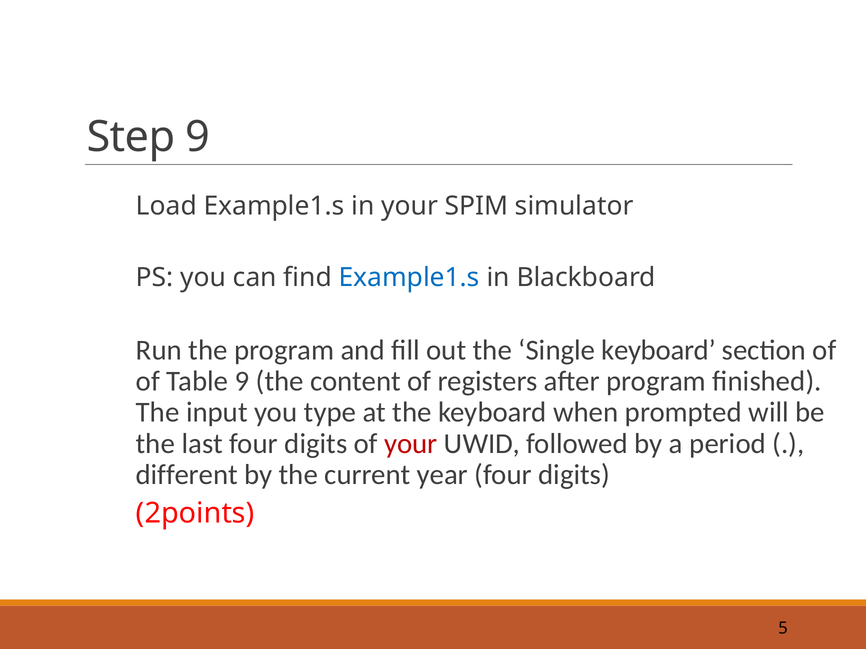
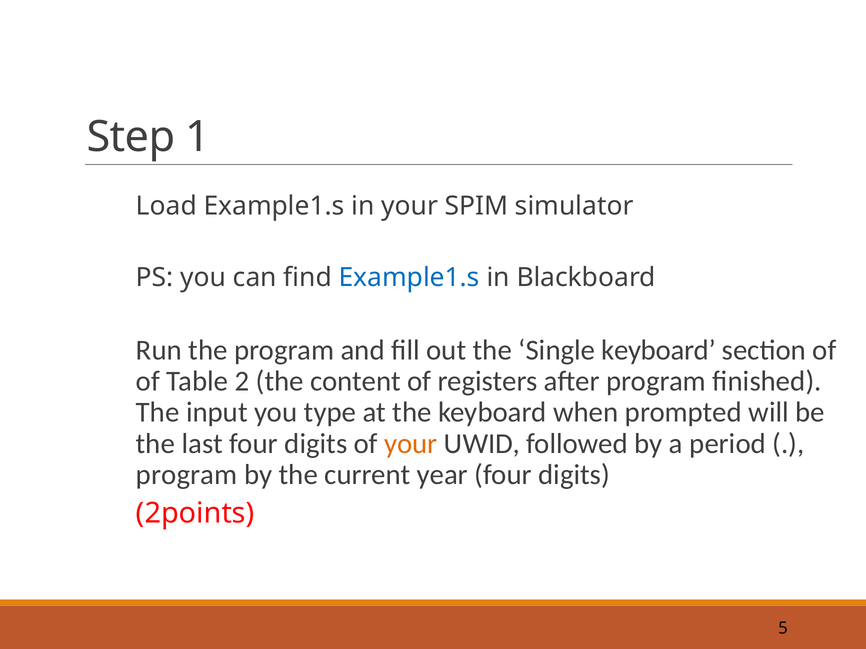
Step 9: 9 -> 1 (198, 137)
Table 9: 9 -> 2 (242, 382)
your colour: red -> orange (411, 444)
different: different -> program (187, 475)
